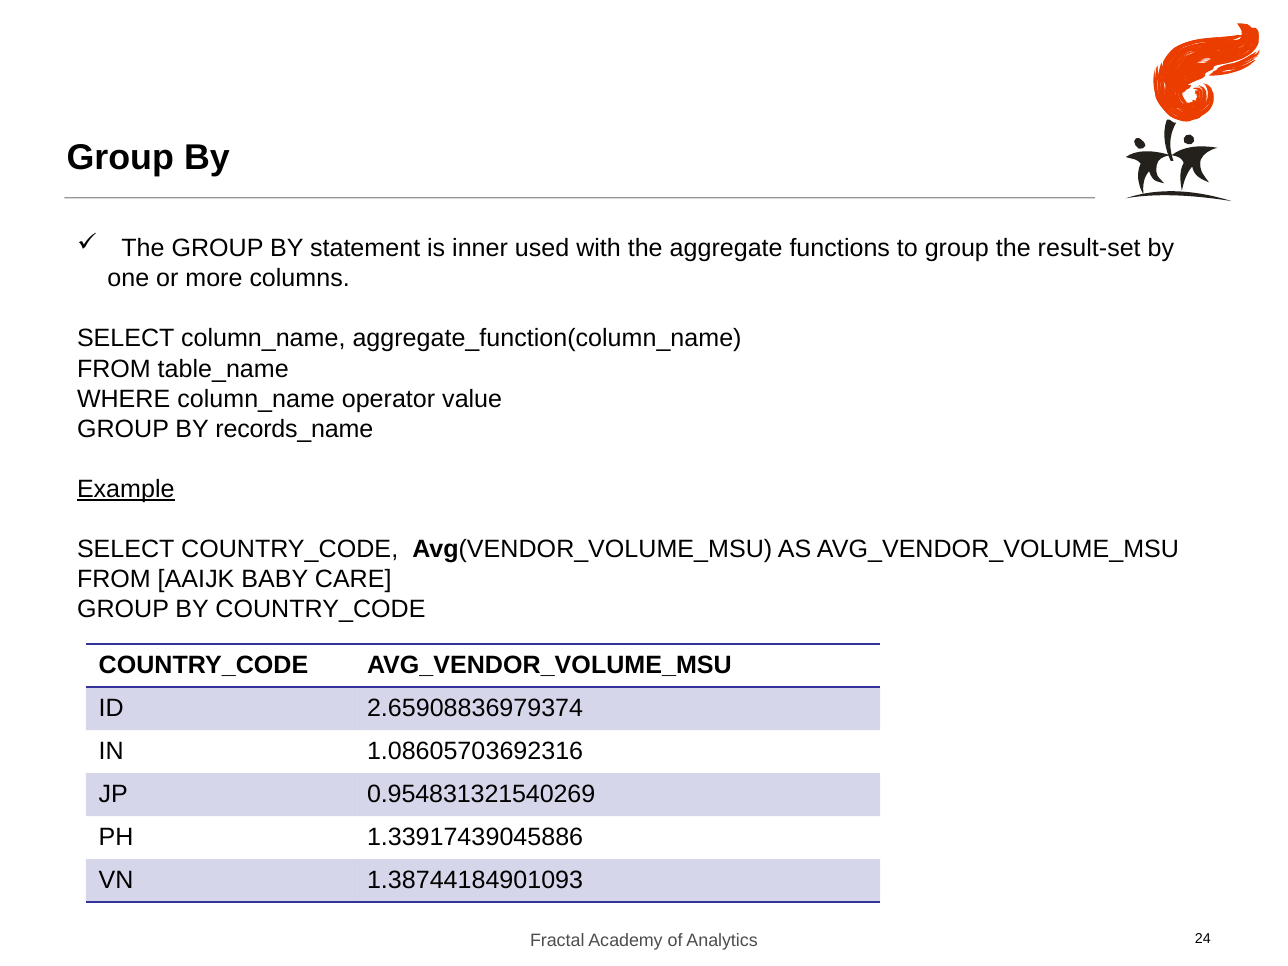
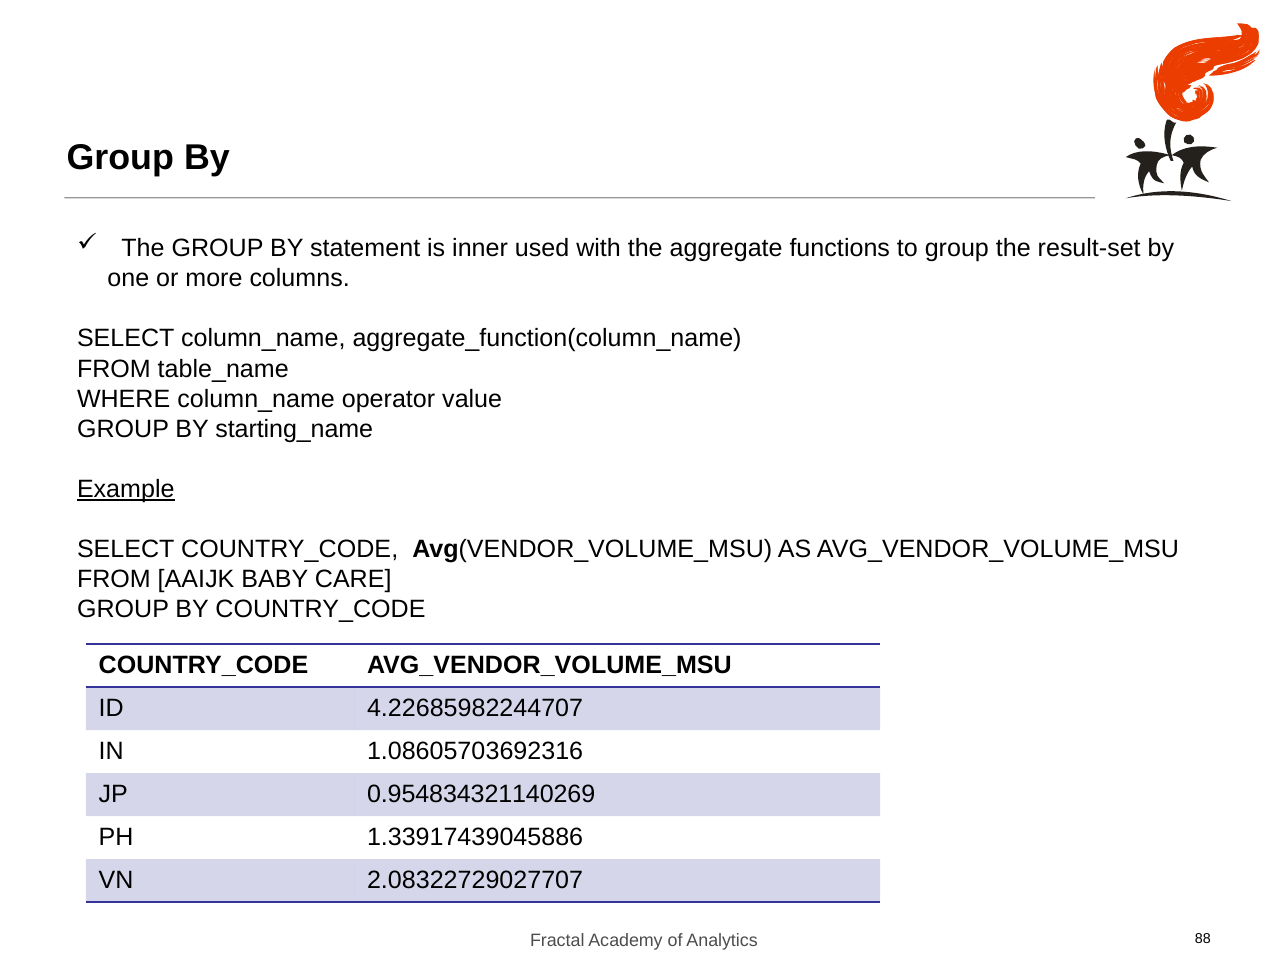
records_name: records_name -> starting_name (294, 429)
2.65908836979374: 2.65908836979374 -> 4.22685982244707 (475, 708)
0.954831321540269: 0.954831321540269 -> 0.954834321140269 (481, 794)
1.38744184901093: 1.38744184901093 -> 2.08322729027707 (475, 880)
24: 24 -> 88 (1203, 939)
